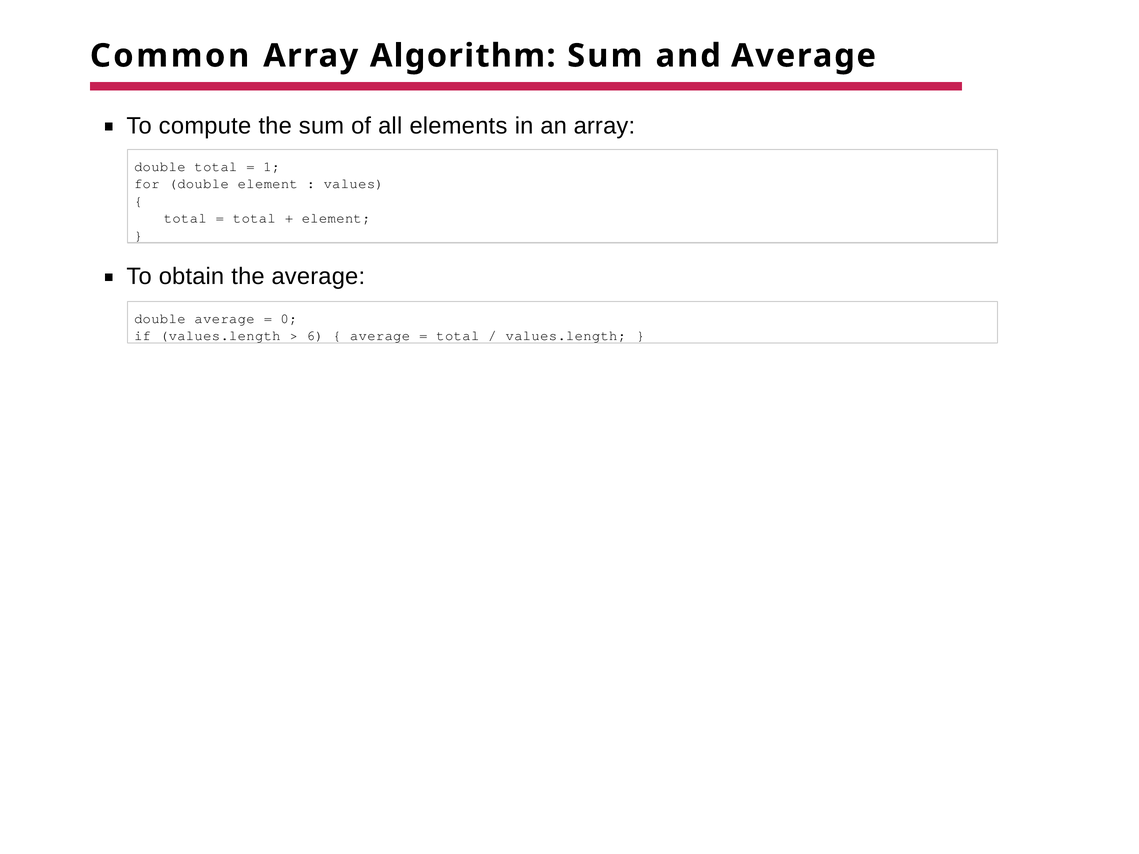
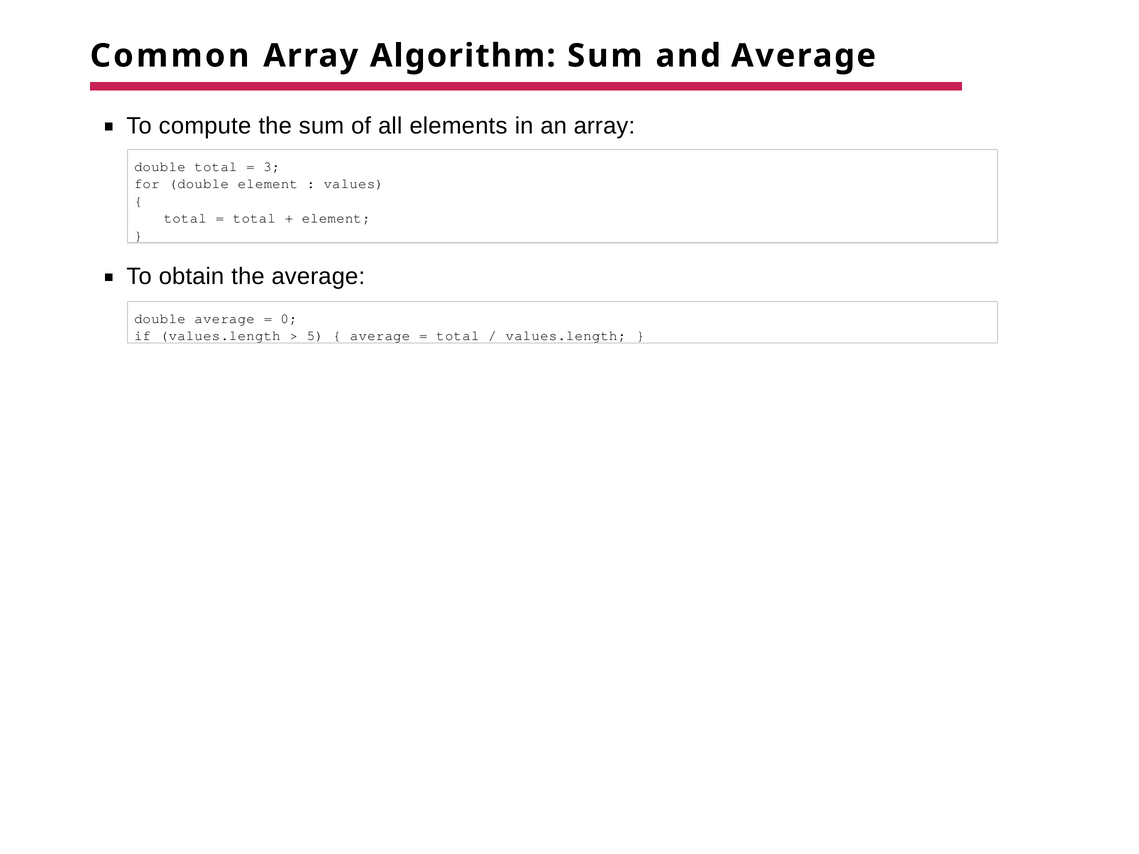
1: 1 -> 3 (272, 167)
6: 6 -> 5 (315, 336)
